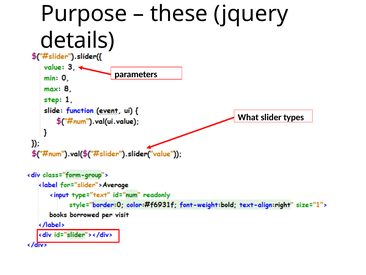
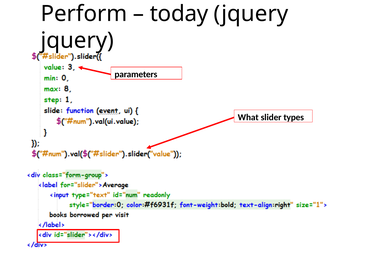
Purpose: Purpose -> Perform (84, 14)
these: these -> today (179, 14)
details: details -> jquery (77, 41)
